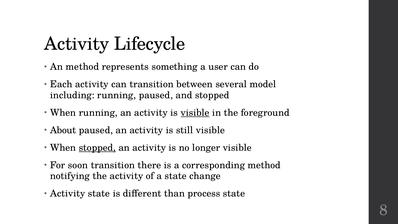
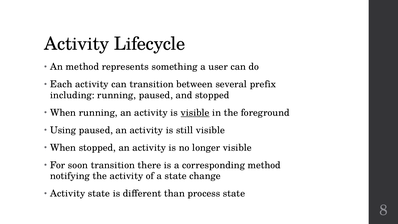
model: model -> prefix (263, 84)
About: About -> Using (63, 130)
stopped underline: present -> none (97, 148)
